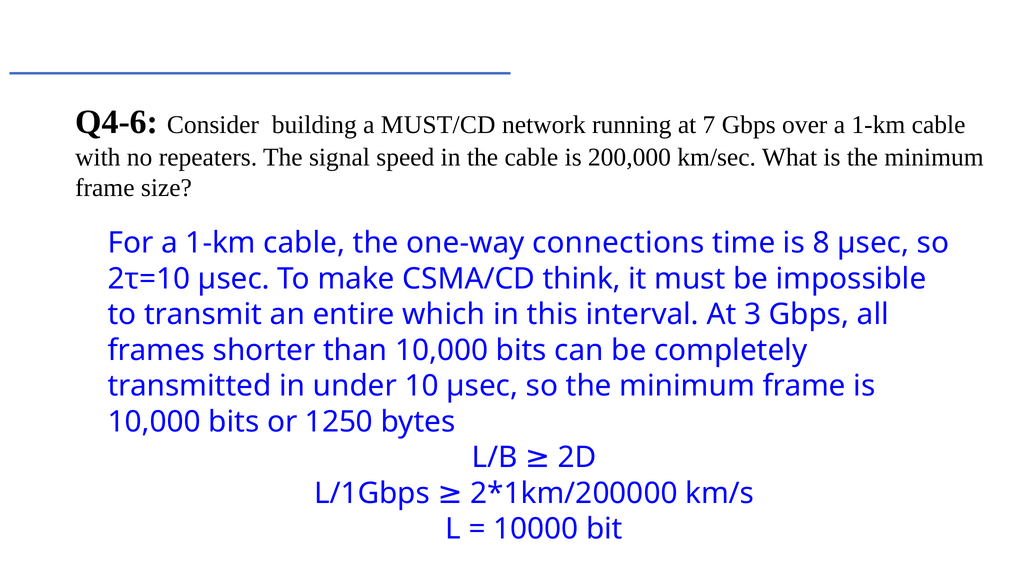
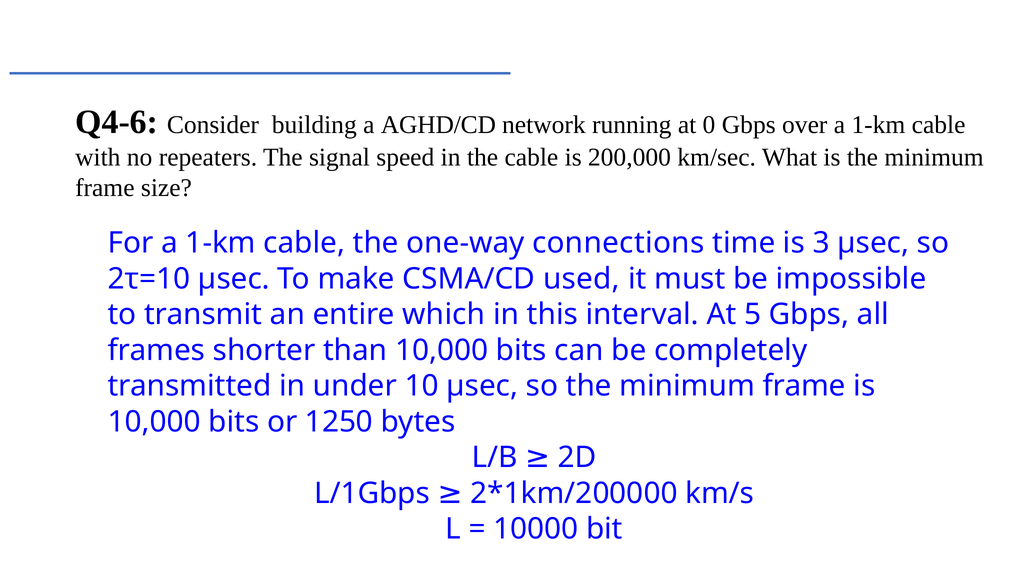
MUST/CD: MUST/CD -> AGHD/CD (438, 125)
7: 7 -> 0 (709, 125)
8: 8 -> 3 (821, 243)
think: think -> used (581, 279)
3: 3 -> 5 (753, 315)
